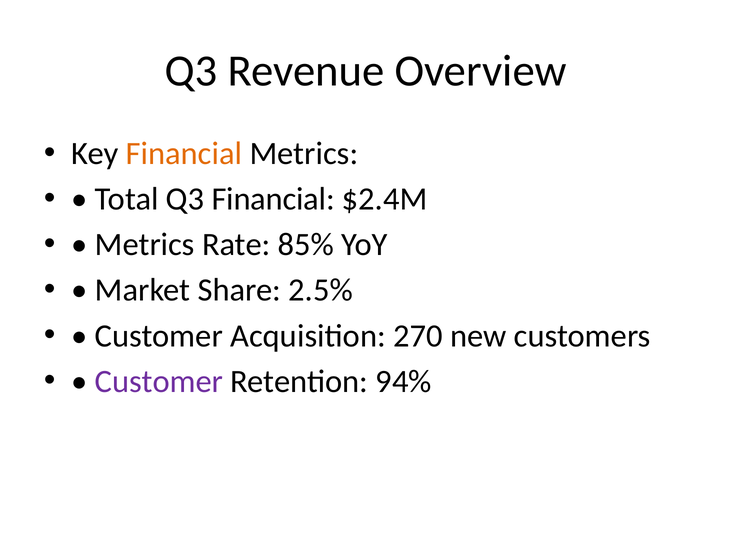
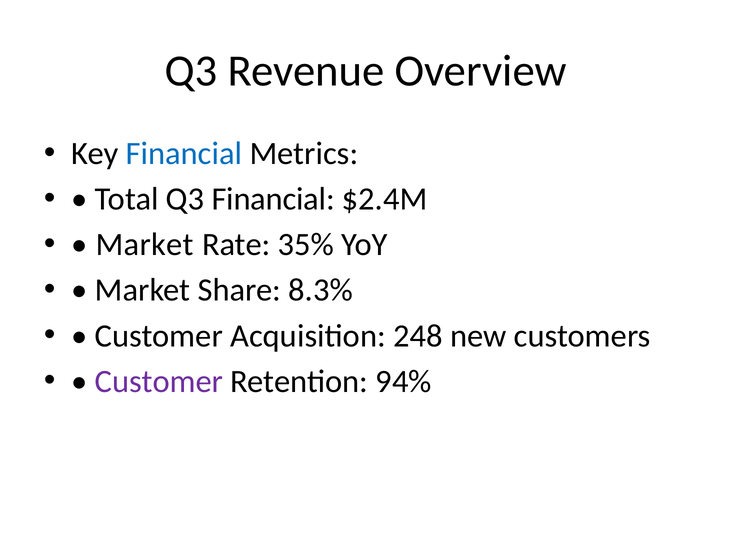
Financial colour: orange -> blue (184, 154)
Metrics: Metrics -> Market (145, 245)
85%: 85% -> 35% (306, 245)
2.5%: 2.5% -> 8.3% (321, 290)
270: 270 -> 248 (418, 336)
